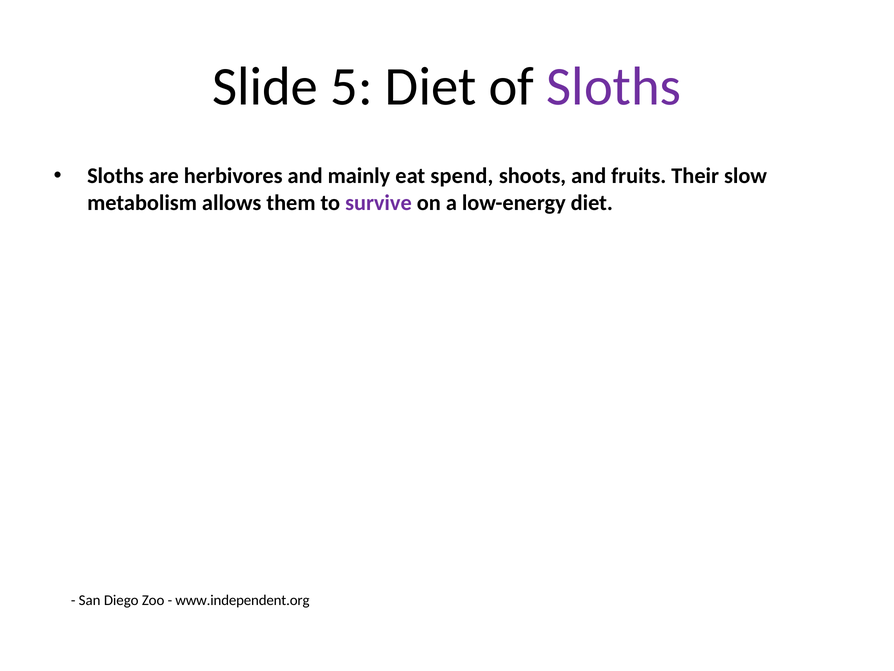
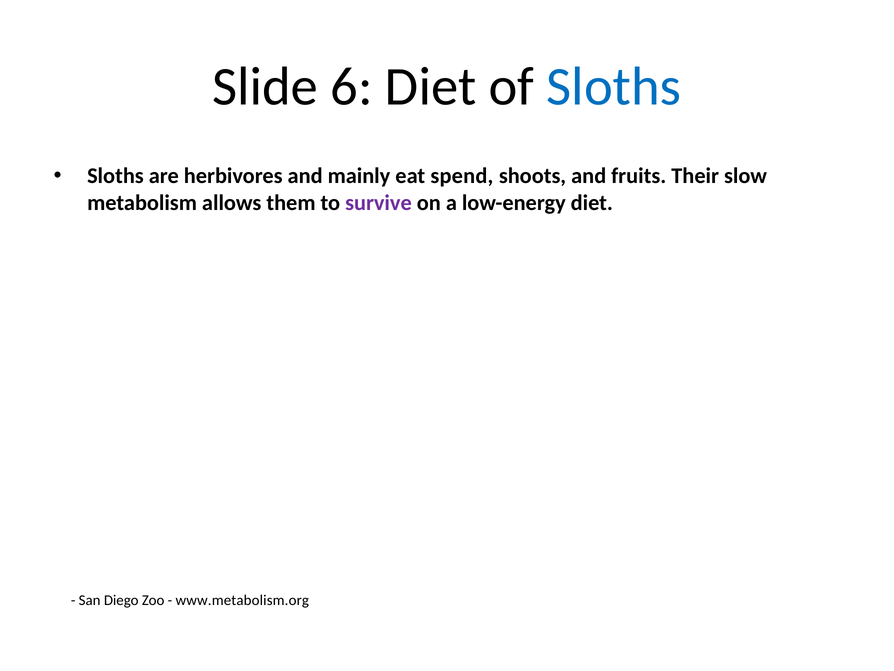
5: 5 -> 6 (351, 87)
Sloths colour: purple -> blue (614, 87)
www.independent.org: www.independent.org -> www.metabolism.org (242, 600)
